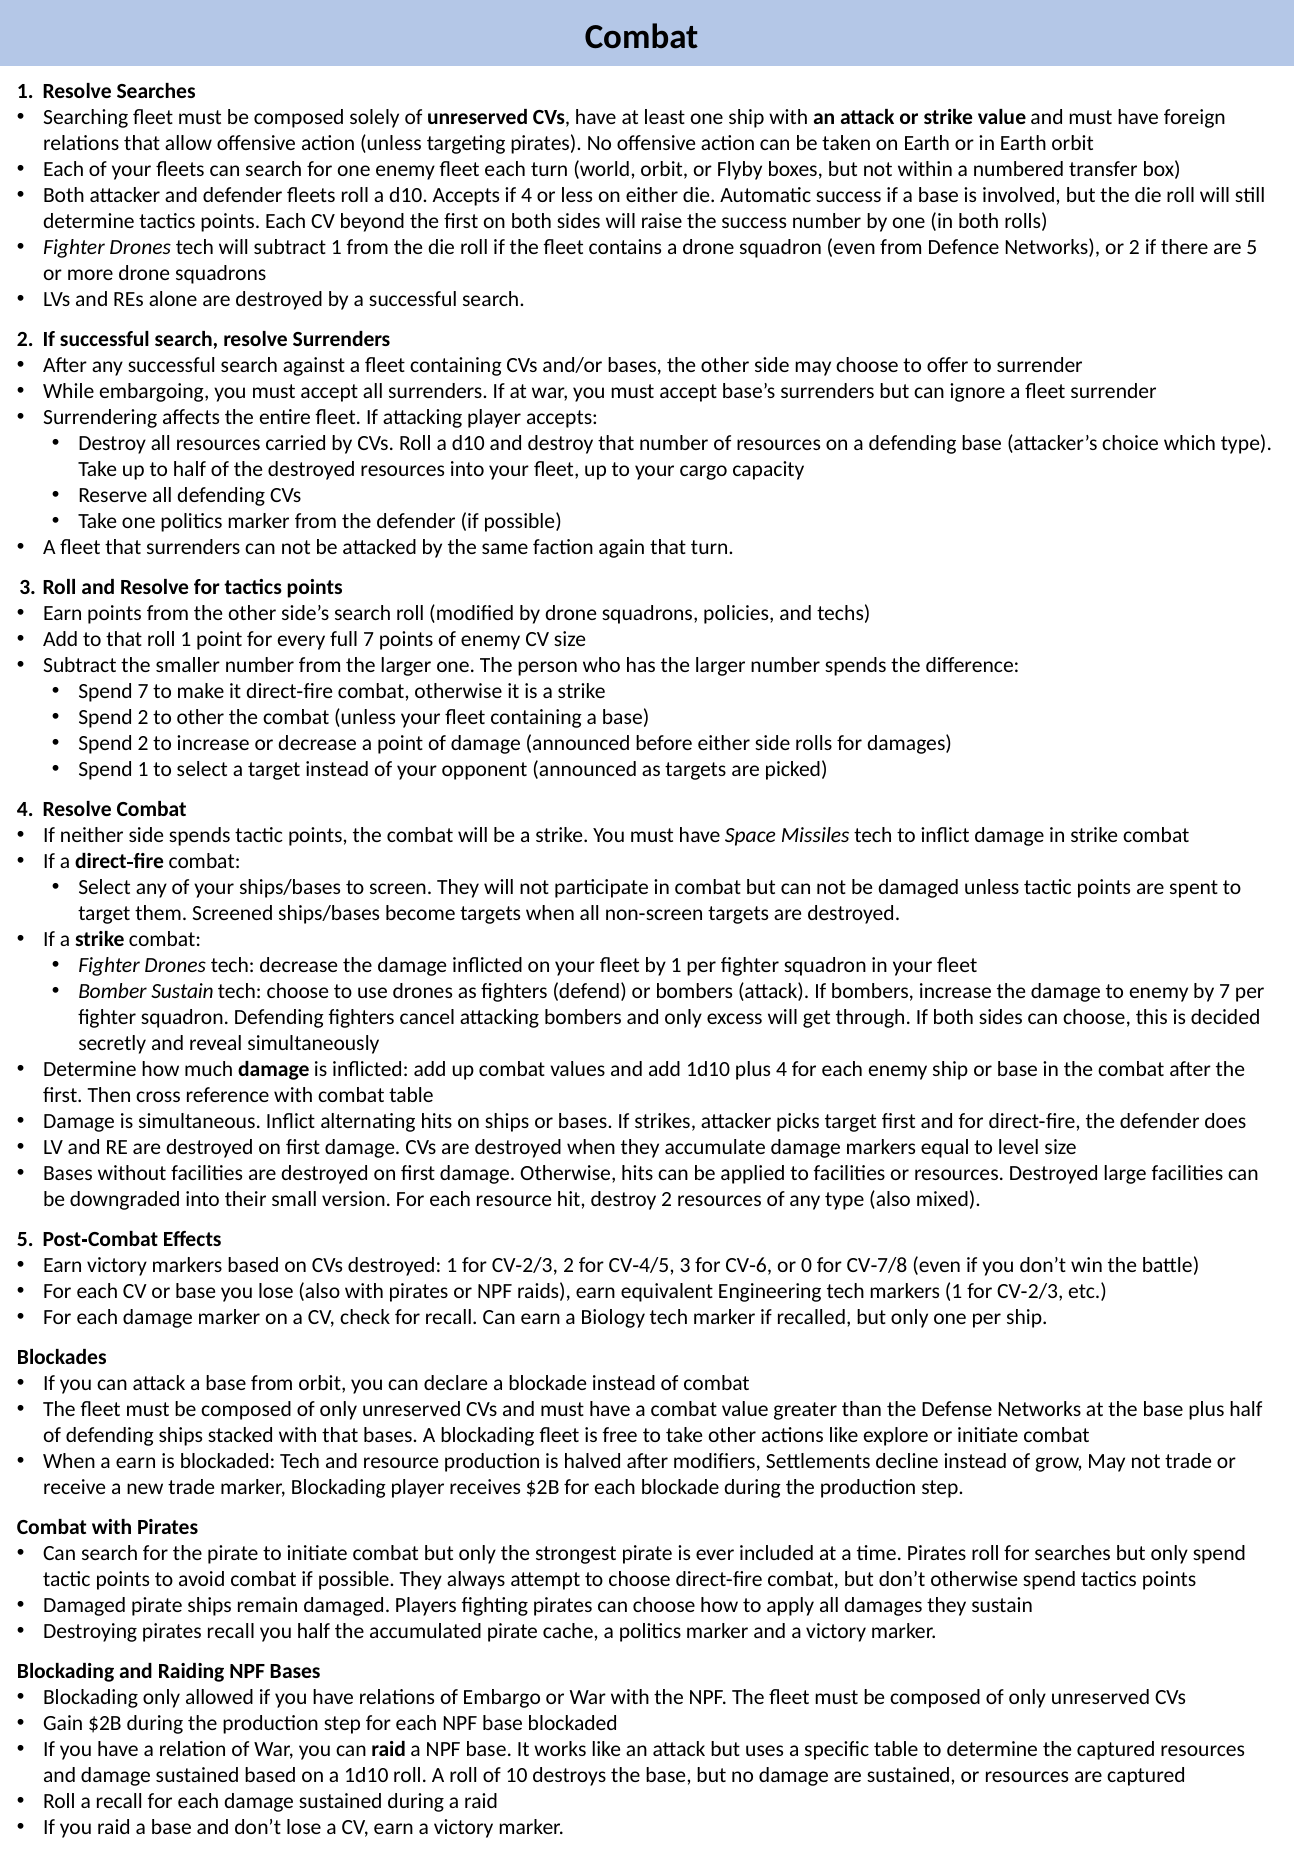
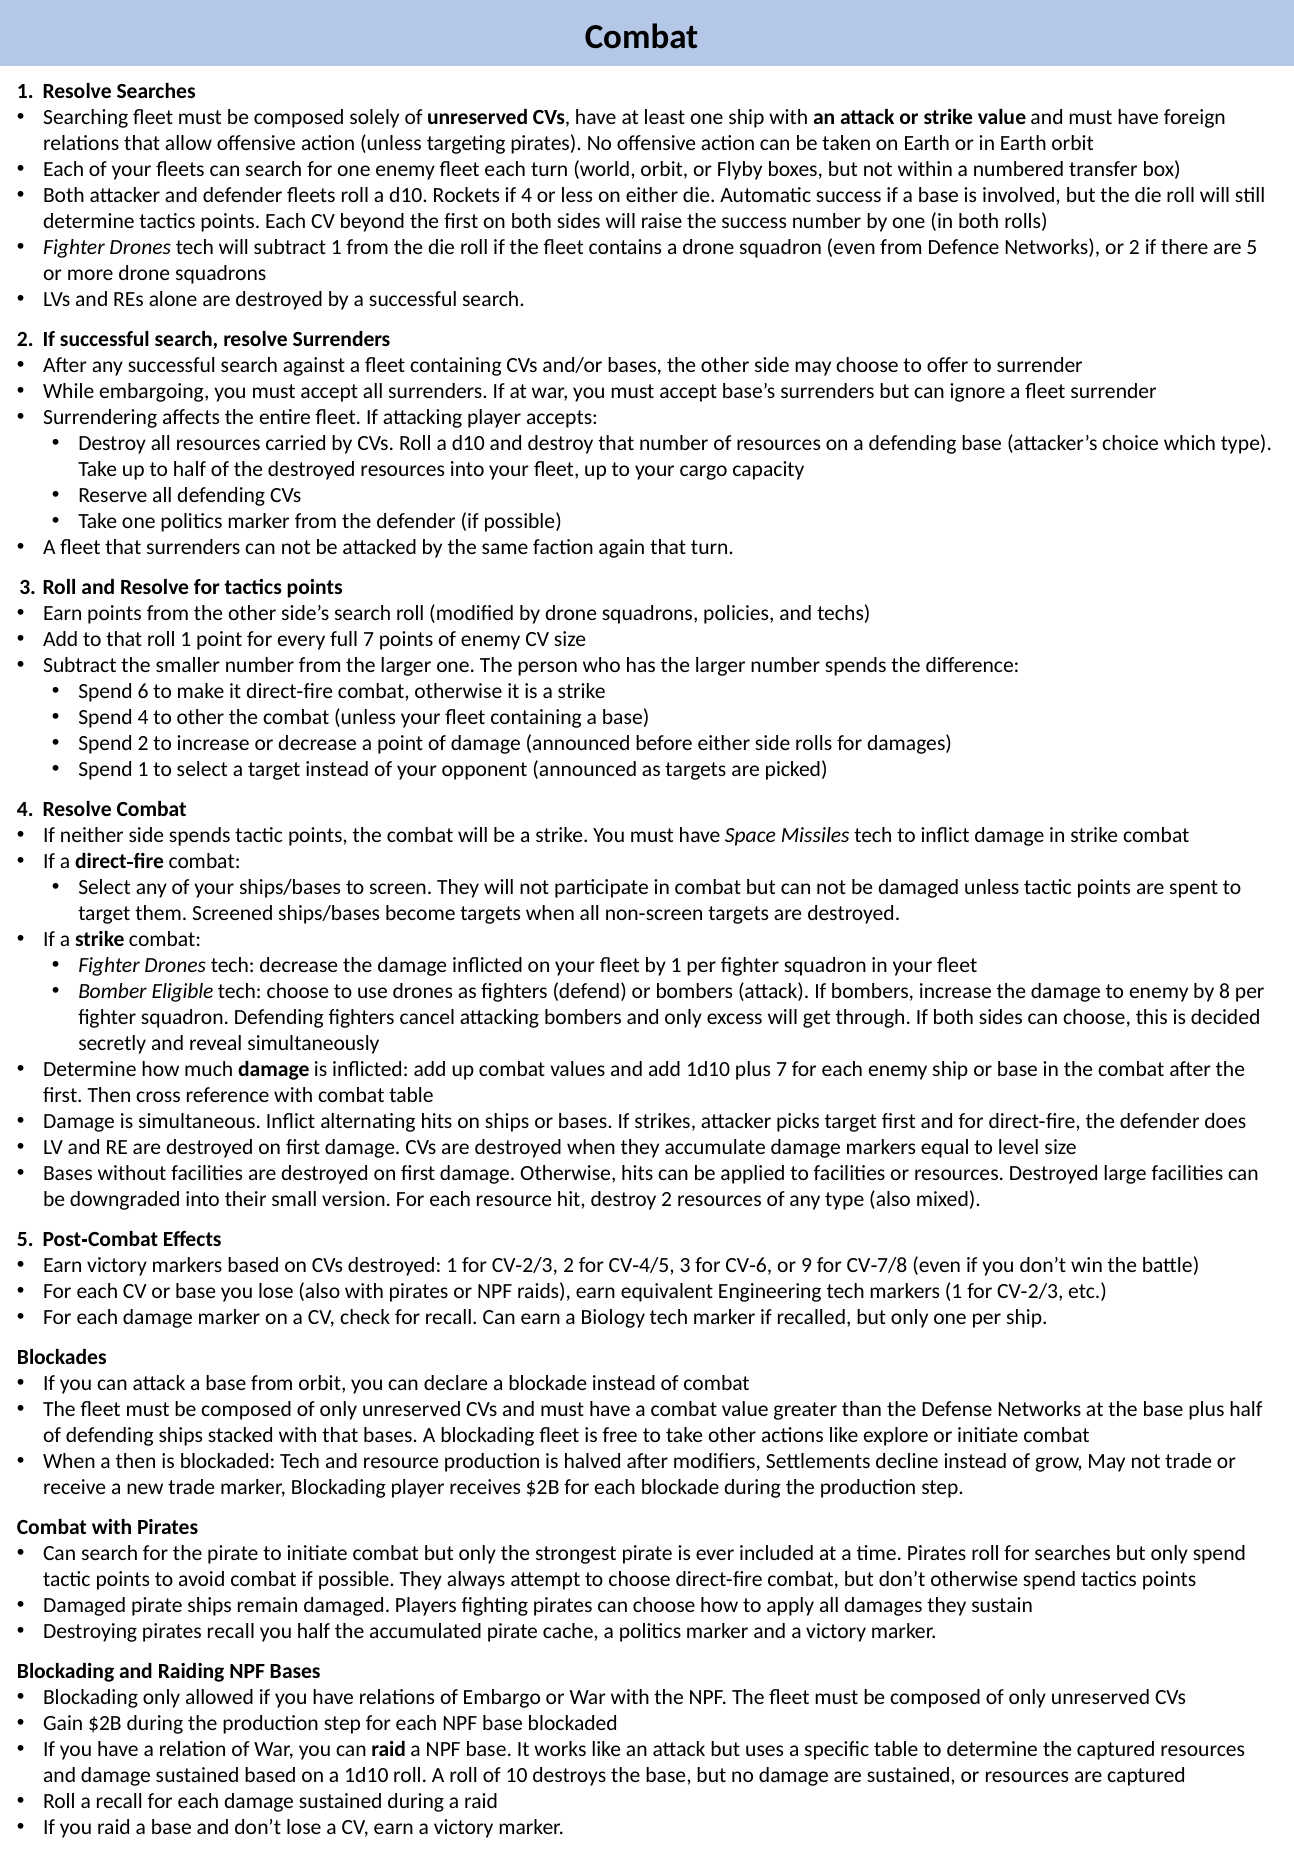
d10 Accepts: Accepts -> Rockets (466, 195)
Spend 7: 7 -> 6 (143, 691)
2: 2 -> 4 (143, 717)
Bomber Sustain: Sustain -> Eligible (183, 991)
by 7: 7 -> 8 (1225, 991)
plus 4: 4 -> 7 (782, 1069)
0: 0 -> 9 (806, 1265)
a earn: earn -> then (136, 1461)
